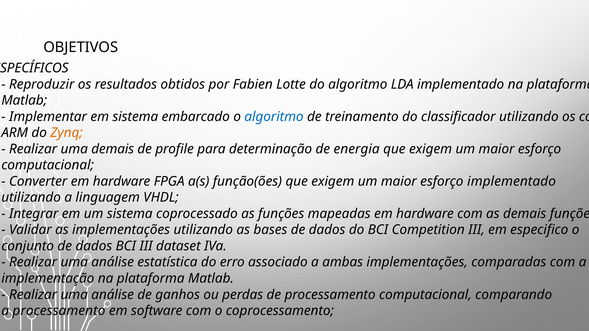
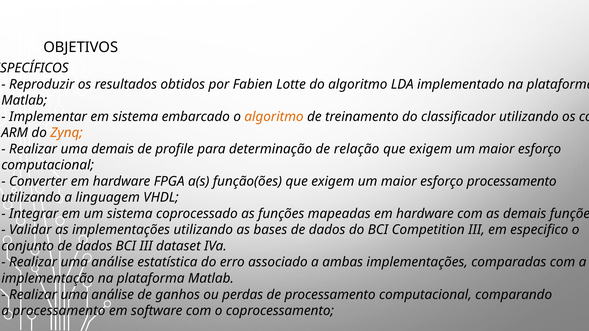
algoritmo colour: blue -> orange (274, 117)
energia: energia -> relação (357, 149)
esforço implementado: implementado -> processamento (512, 181)
